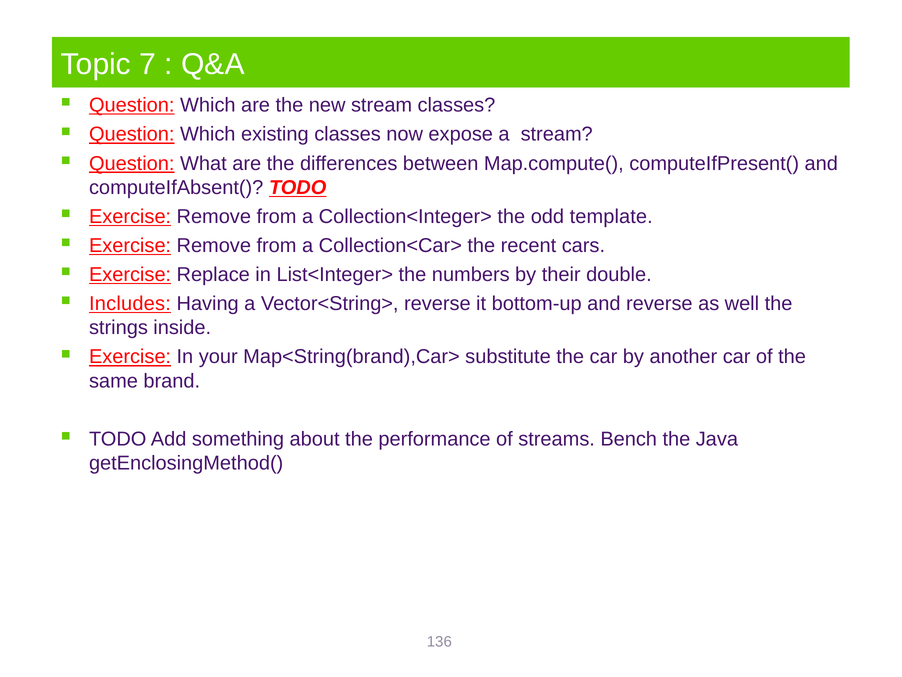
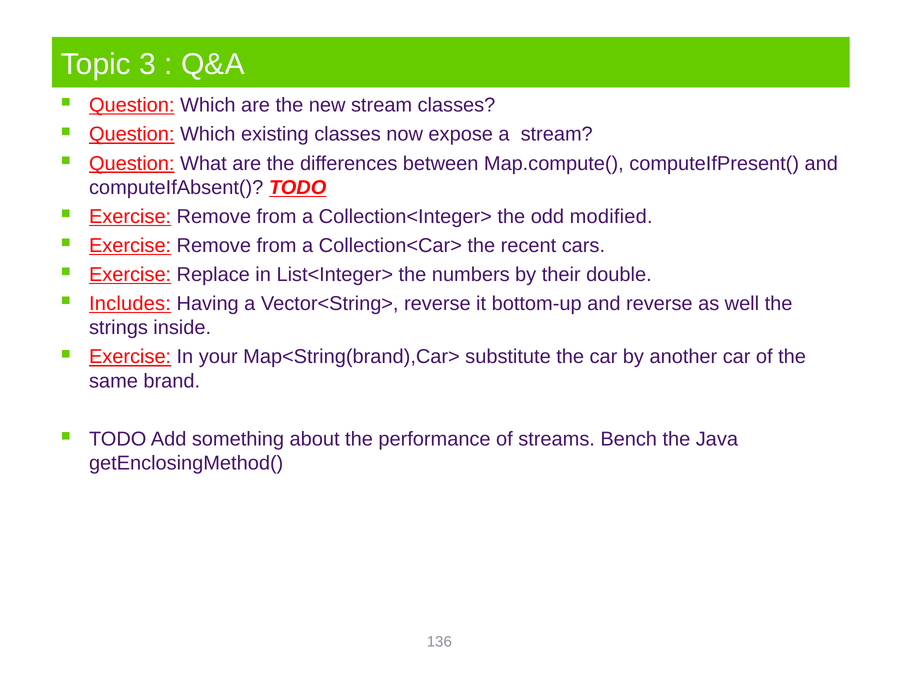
7: 7 -> 3 (148, 64)
template: template -> modified (611, 216)
